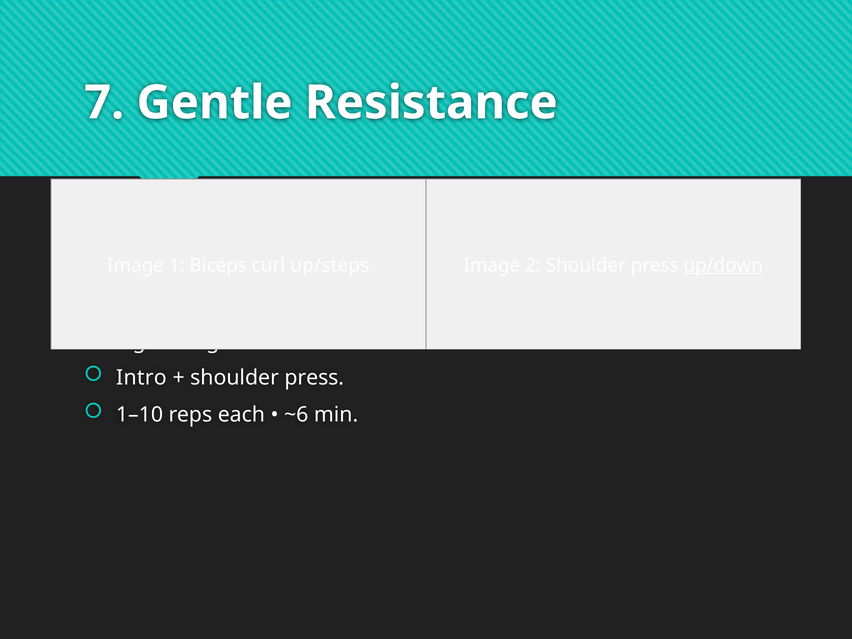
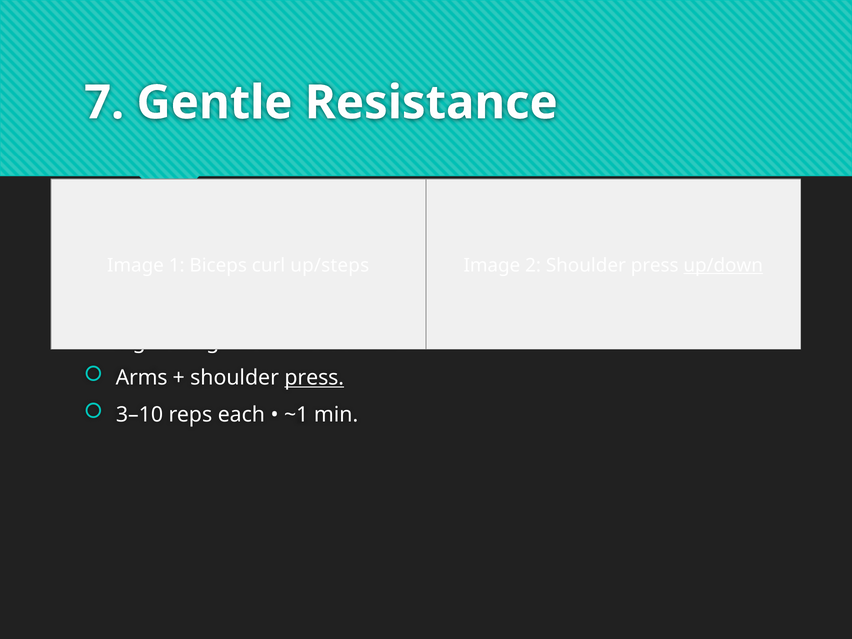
Intro: Intro -> Arms (142, 378)
press underline: none -> present (314, 378)
1–10: 1–10 -> 3–10 (140, 415)
~6: ~6 -> ~1 (296, 415)
